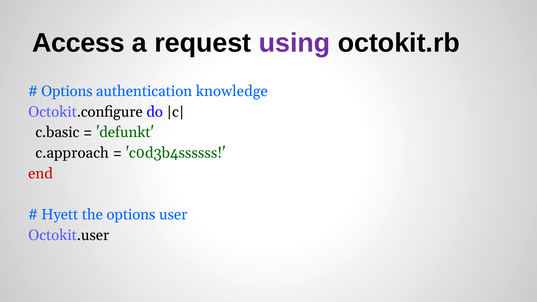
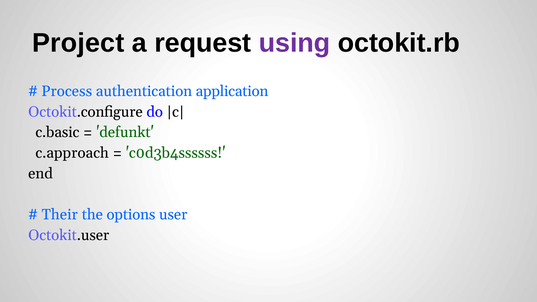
Access: Access -> Project (78, 43)
Options: Options -> Process (67, 91)
knowledge: knowledge -> application (232, 91)
end colour: red -> black (41, 174)
Hyett: Hyett -> Their (60, 215)
